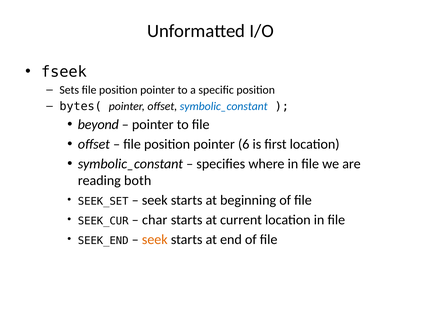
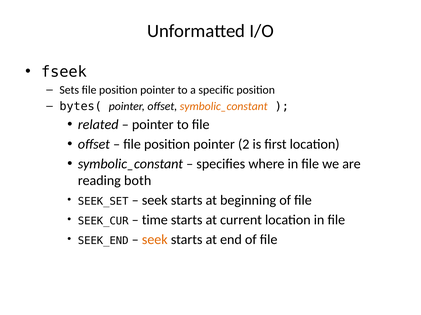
symbolic_constant colour: blue -> orange (224, 107)
beyond: beyond -> related (98, 125)
6: 6 -> 2 (244, 145)
char: char -> time (155, 220)
